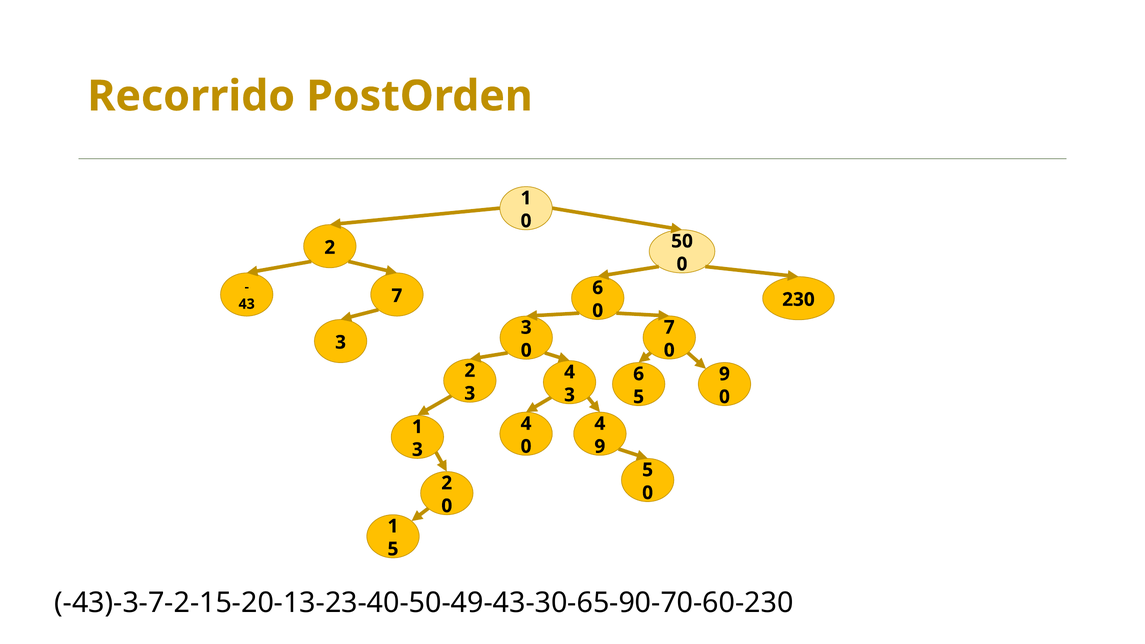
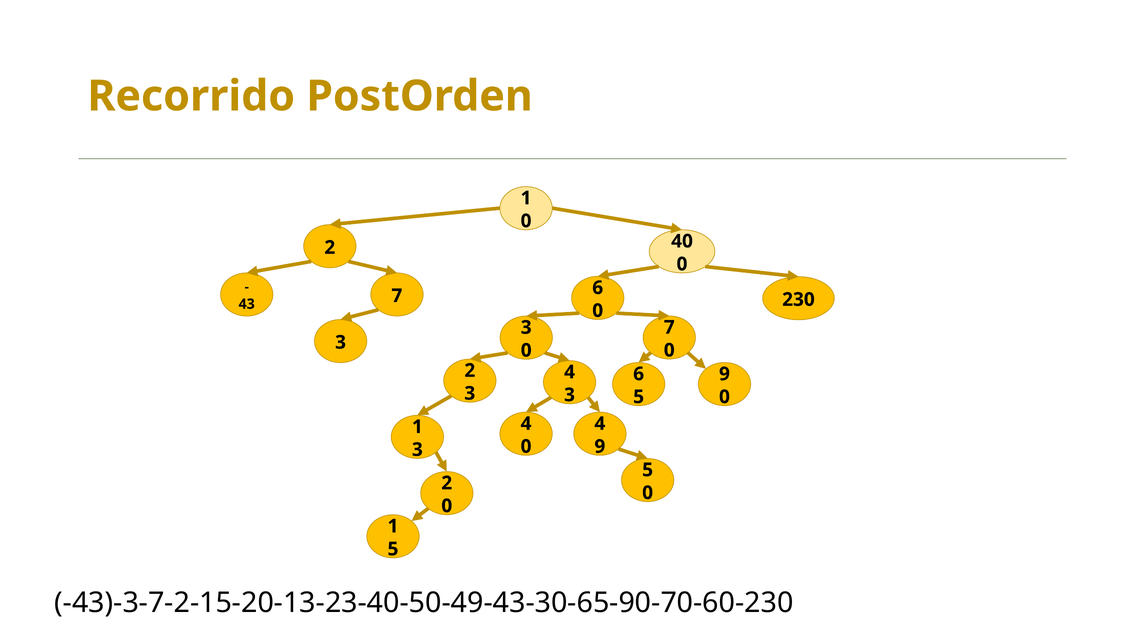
50: 50 -> 40 (682, 241)
